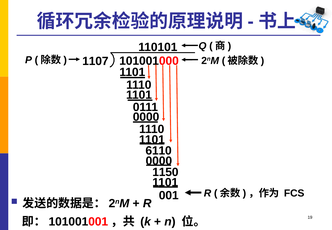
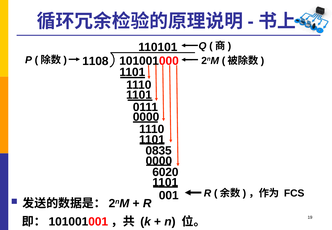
1107: 1107 -> 1108 (95, 61)
6110: 6110 -> 0835 (159, 151)
1150: 1150 -> 6020 (165, 172)
